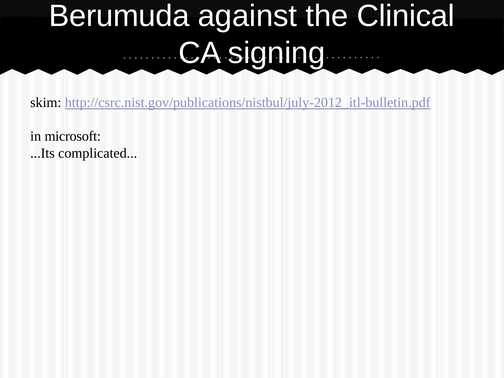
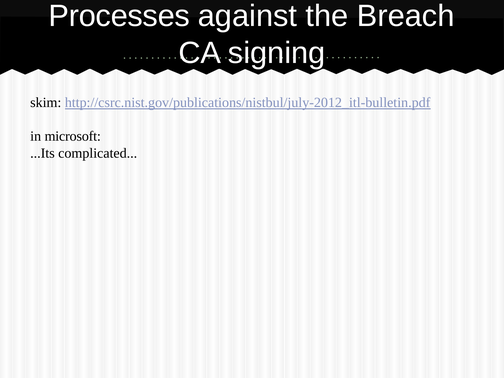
Berumuda: Berumuda -> Processes (119, 16)
Clinical: Clinical -> Breach (406, 16)
